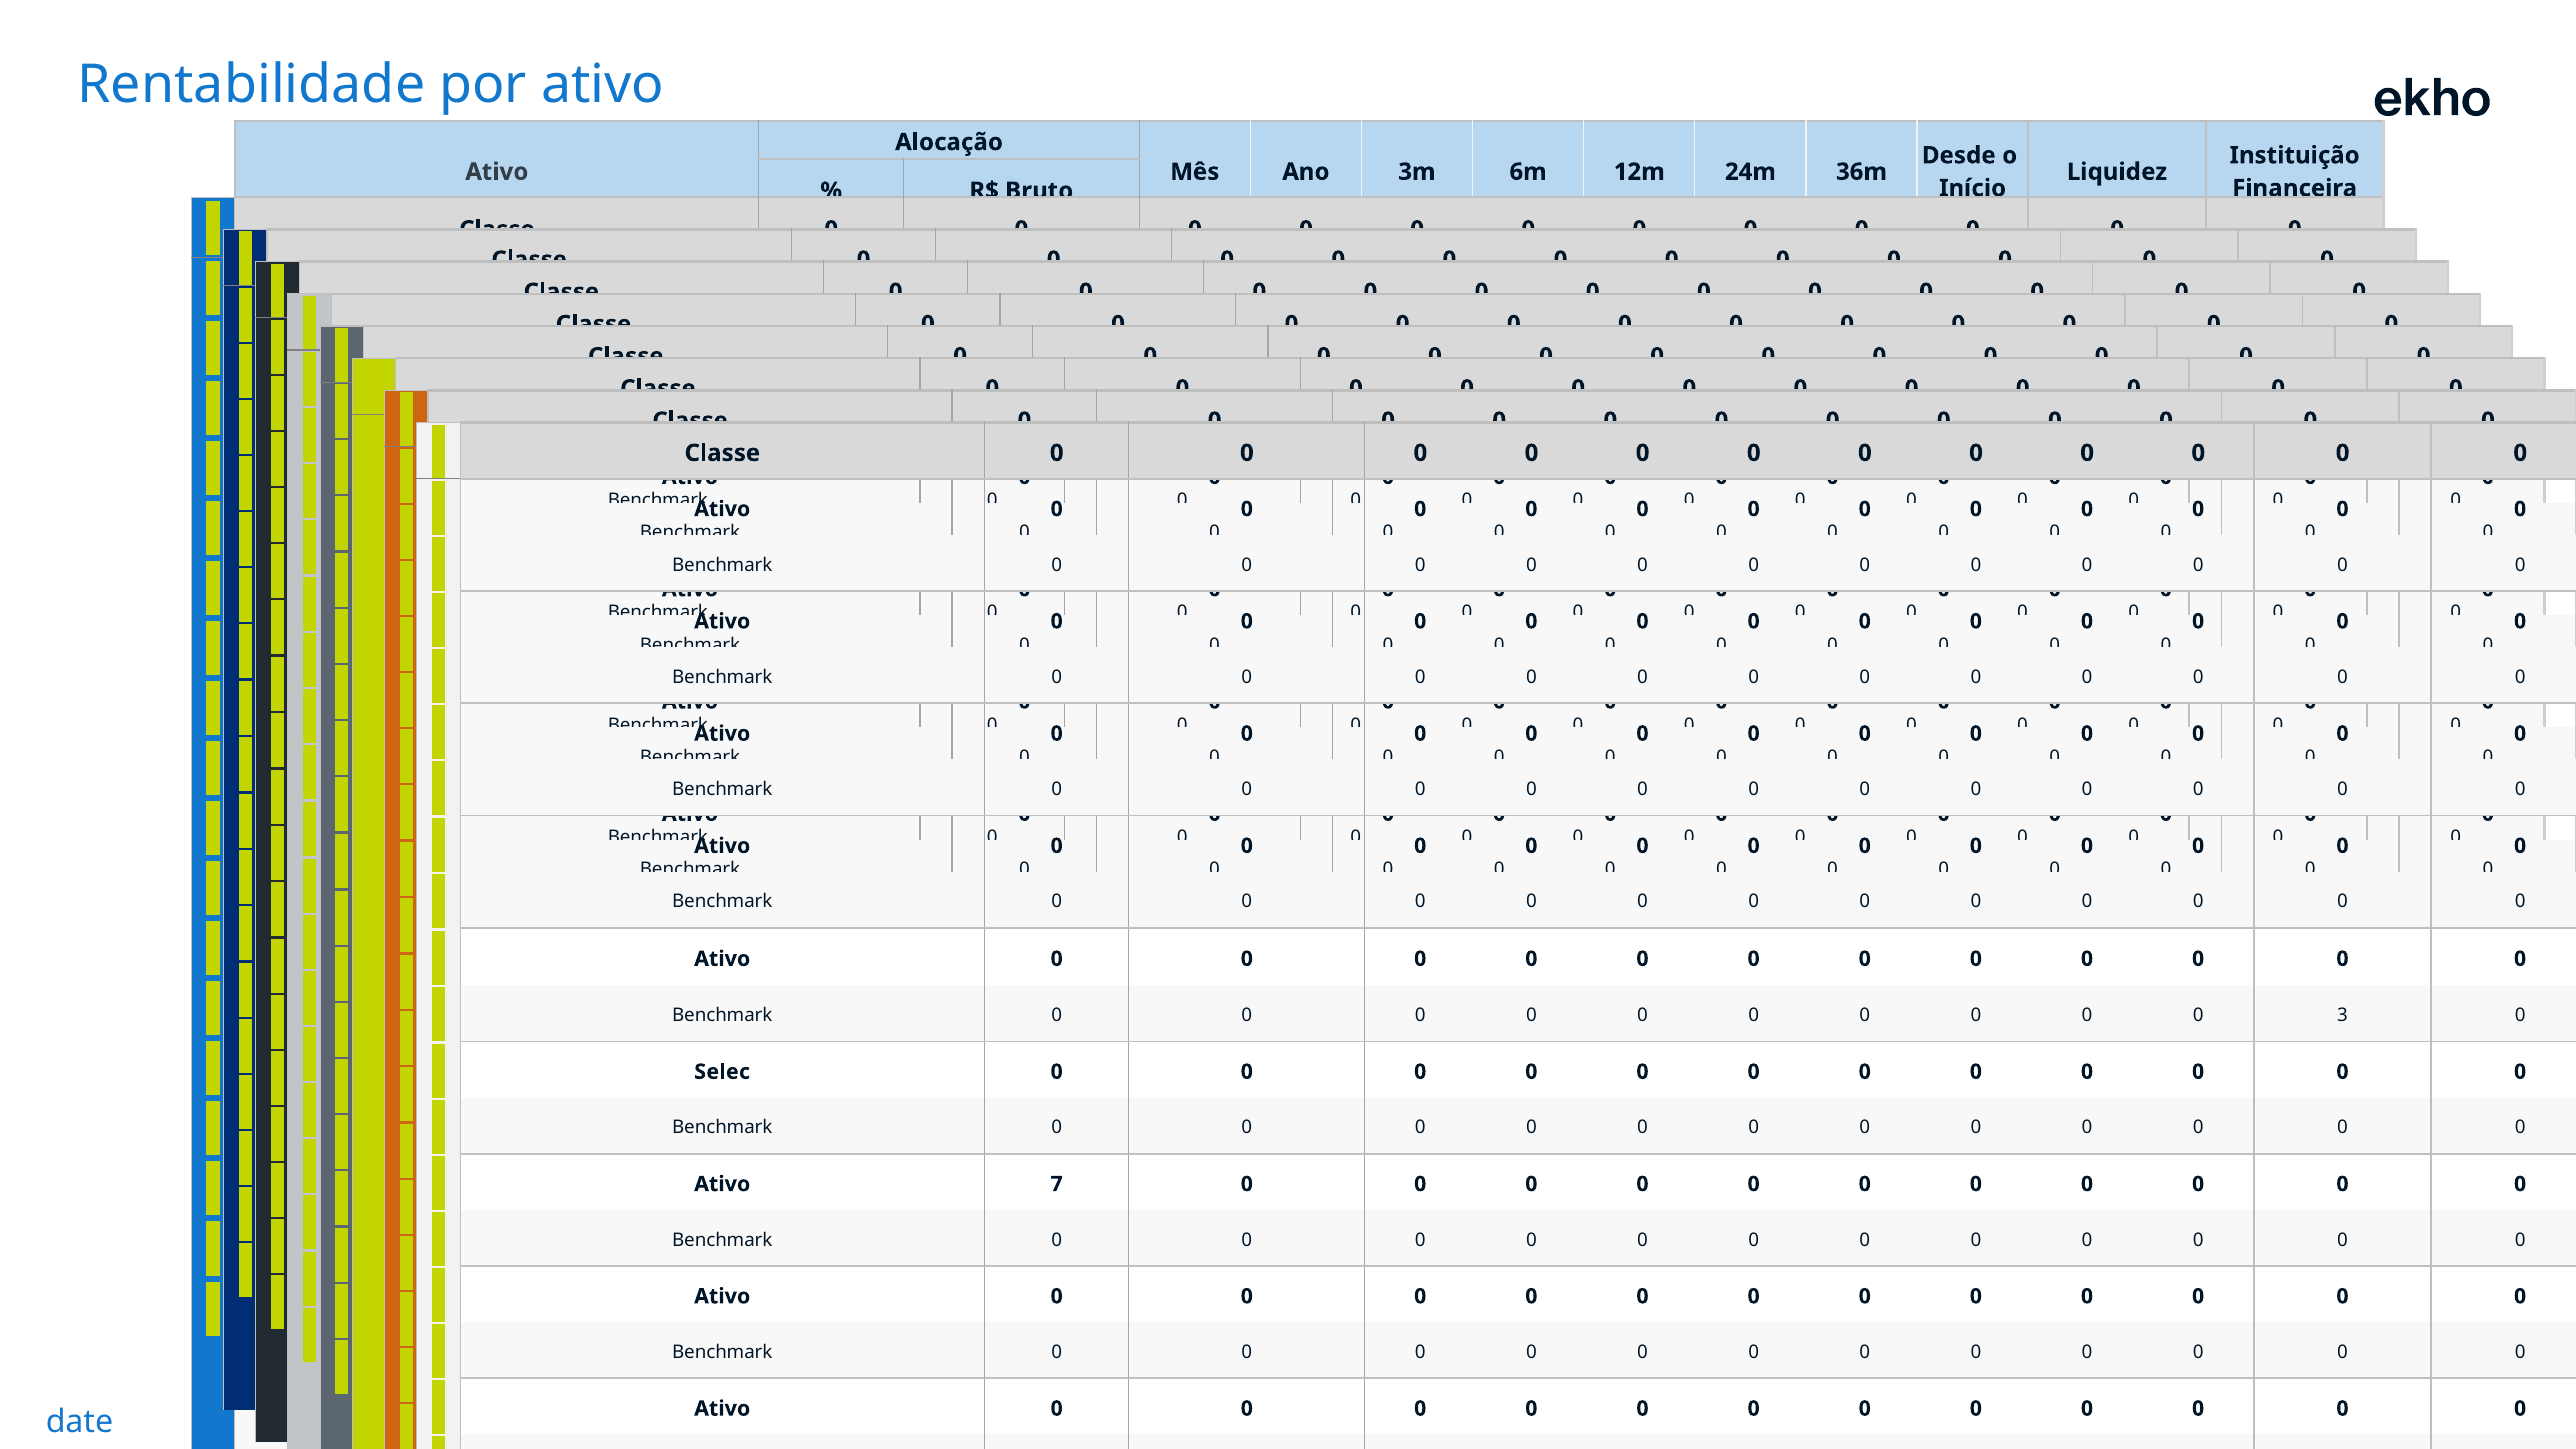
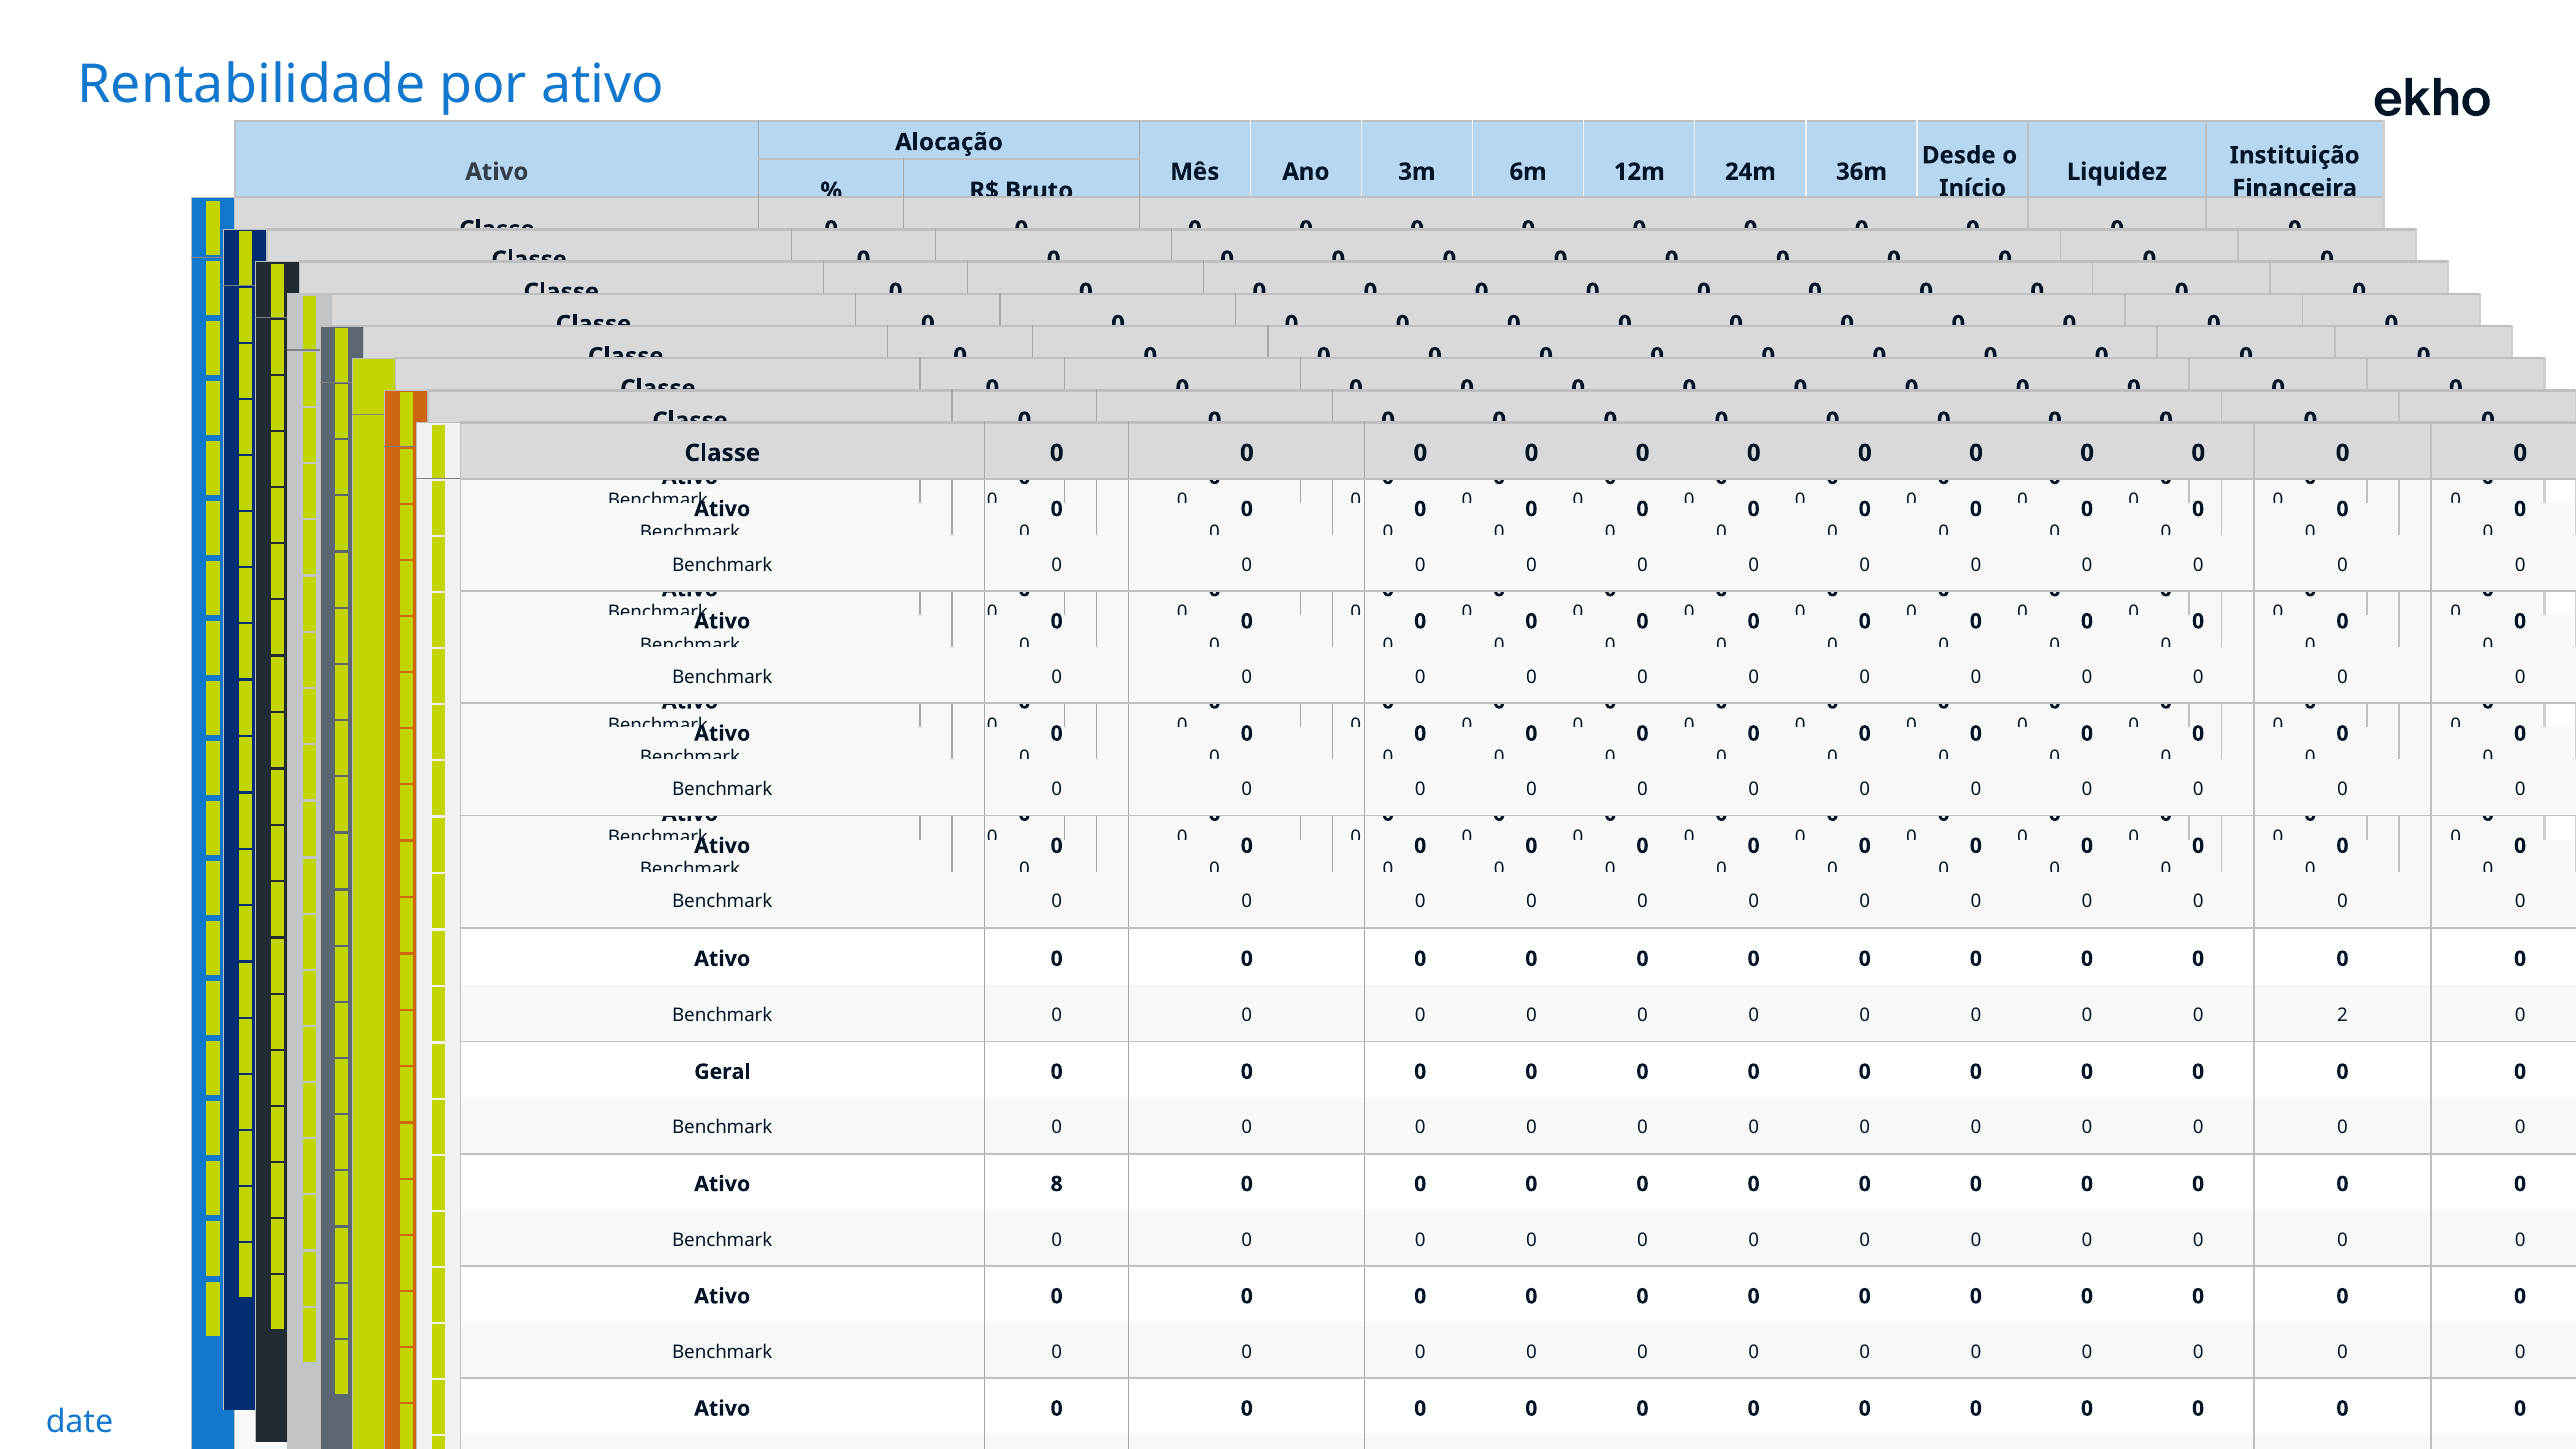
3: 3 -> 2 (2343, 1015)
Selec: Selec -> Geral (722, 1072)
7: 7 -> 8 (1057, 1184)
